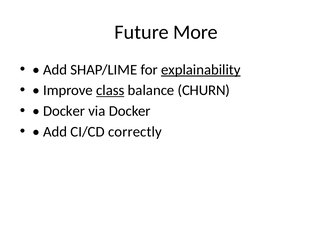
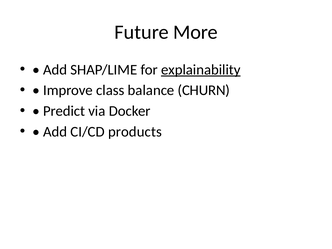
class underline: present -> none (110, 90)
Docker: Docker -> Predict (64, 111)
correctly: correctly -> products (135, 132)
